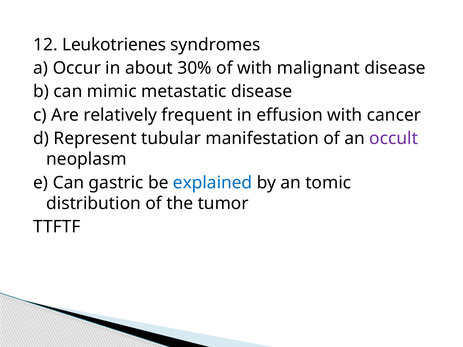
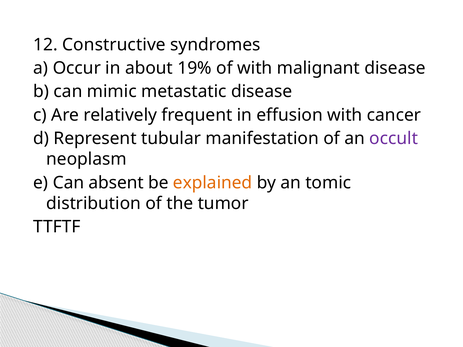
Leukotrienes: Leukotrienes -> Constructive (114, 45)
30%: 30% -> 19% (195, 68)
gastric: gastric -> absent (116, 183)
explained colour: blue -> orange (213, 183)
